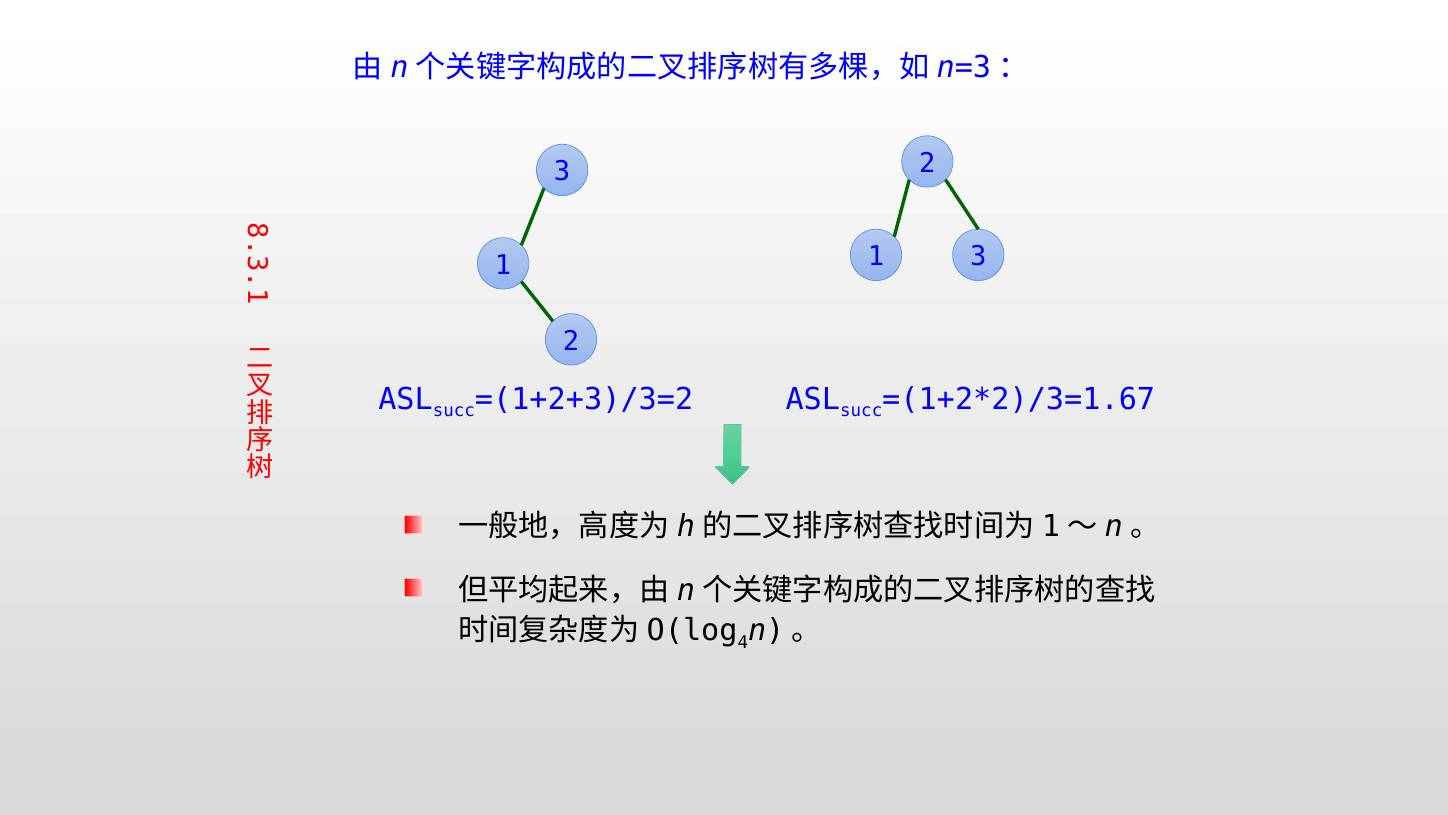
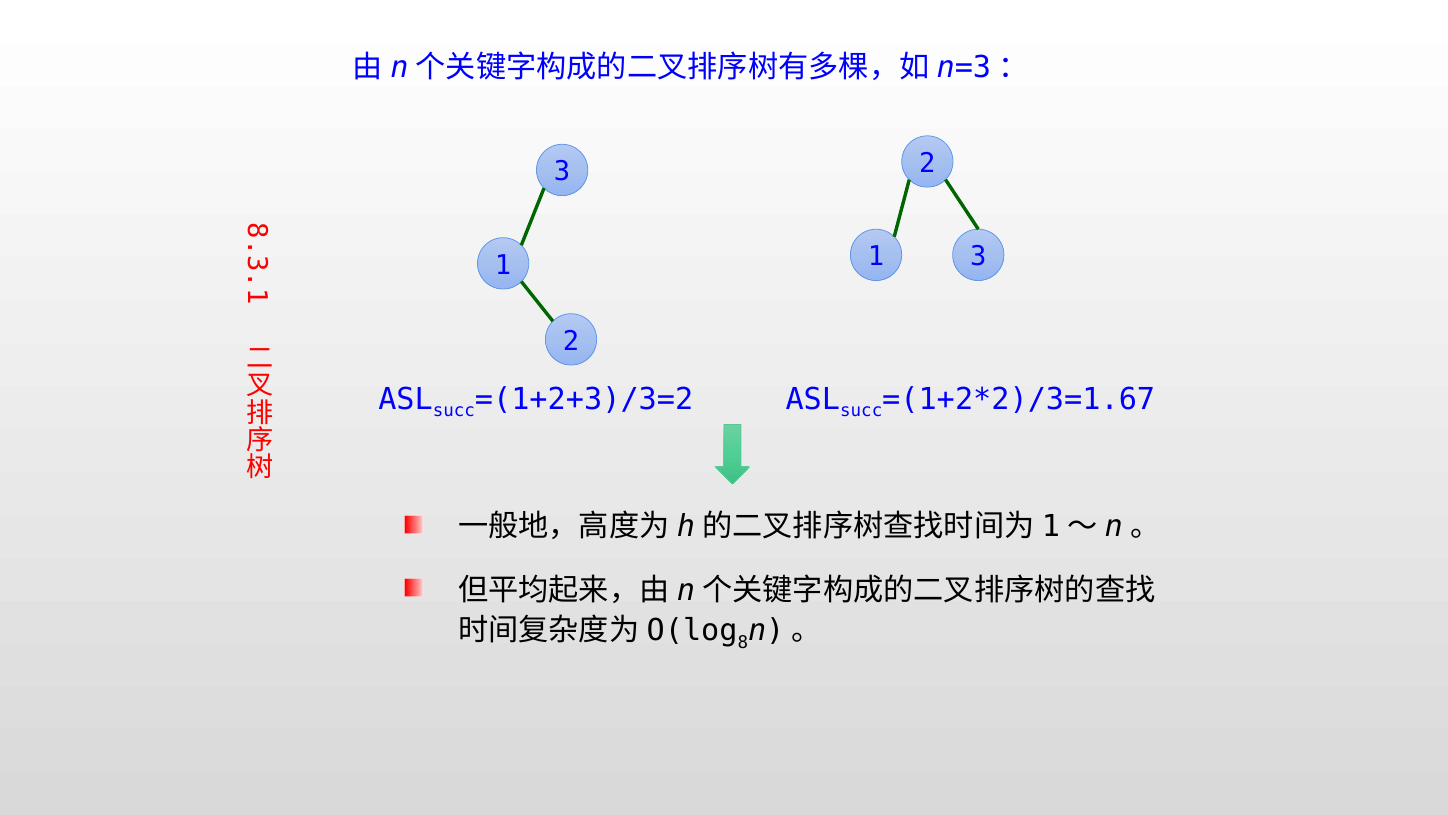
4: 4 -> 8 (743, 642)
